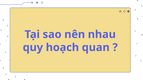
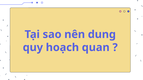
nhau: nhau -> dung (102, 35)
